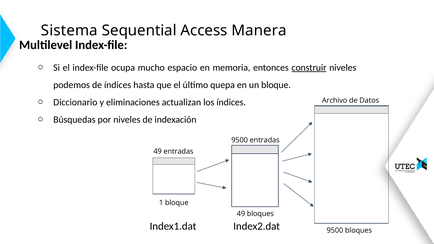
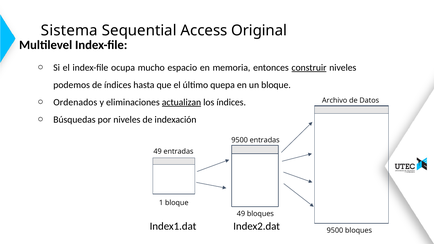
Manera: Manera -> Original (259, 30)
Diccionario: Diccionario -> Ordenados (75, 102)
actualizan underline: none -> present (182, 102)
